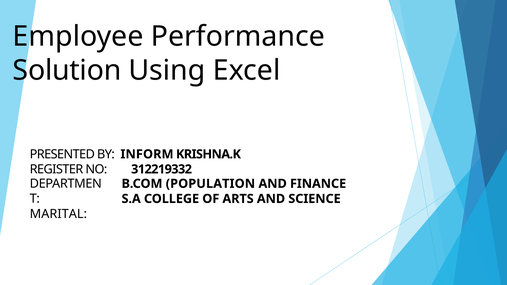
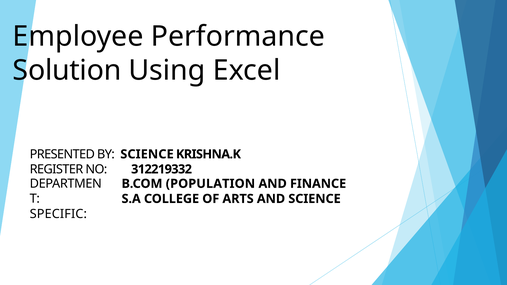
BY INFORM: INFORM -> SCIENCE (147, 154)
MARITAL: MARITAL -> SPECIFIC (58, 214)
